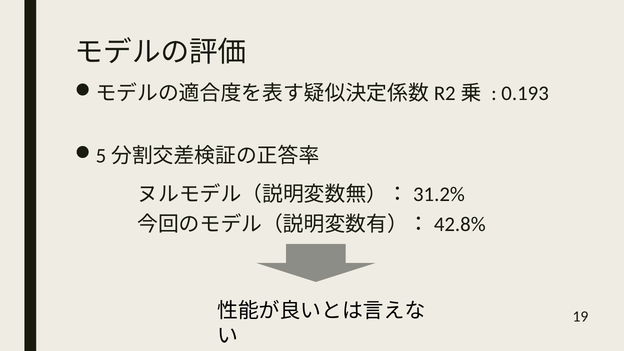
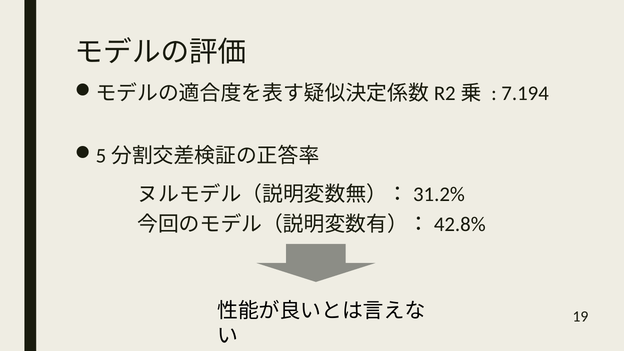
0.193: 0.193 -> 7.194 (525, 93)
